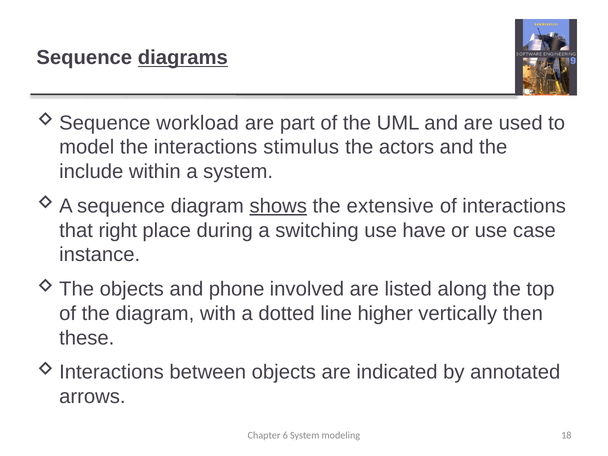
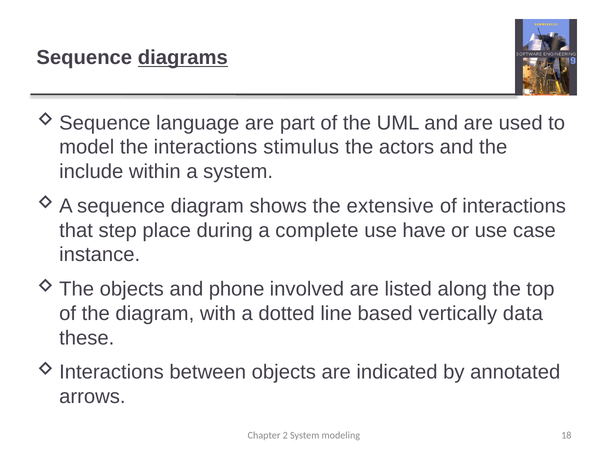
workload: workload -> language (198, 123)
shows underline: present -> none (278, 206)
right: right -> step (118, 230)
switching: switching -> complete (317, 230)
higher: higher -> based (385, 314)
then: then -> data (523, 314)
6: 6 -> 2 (285, 435)
